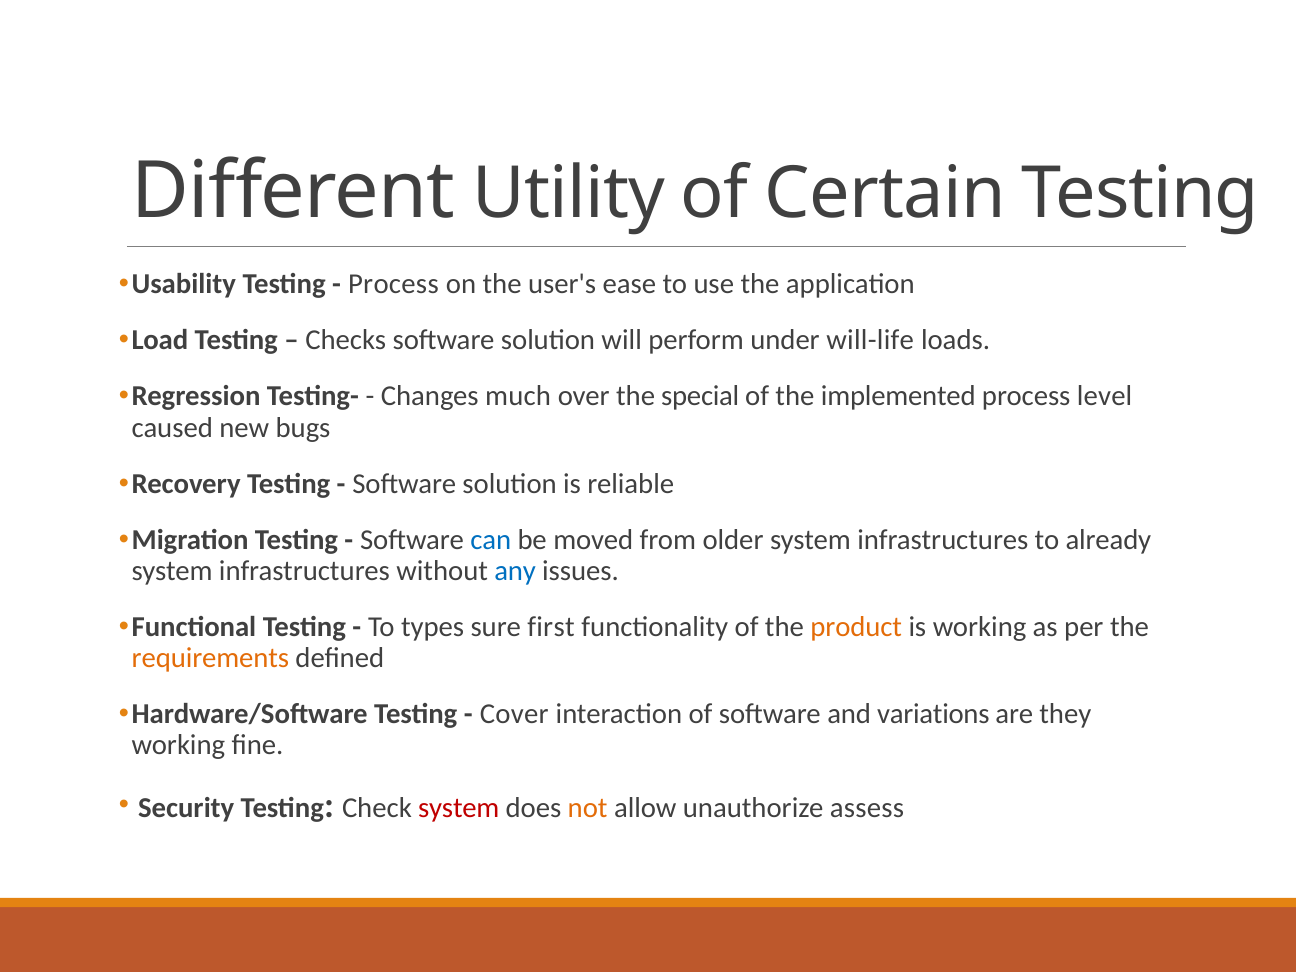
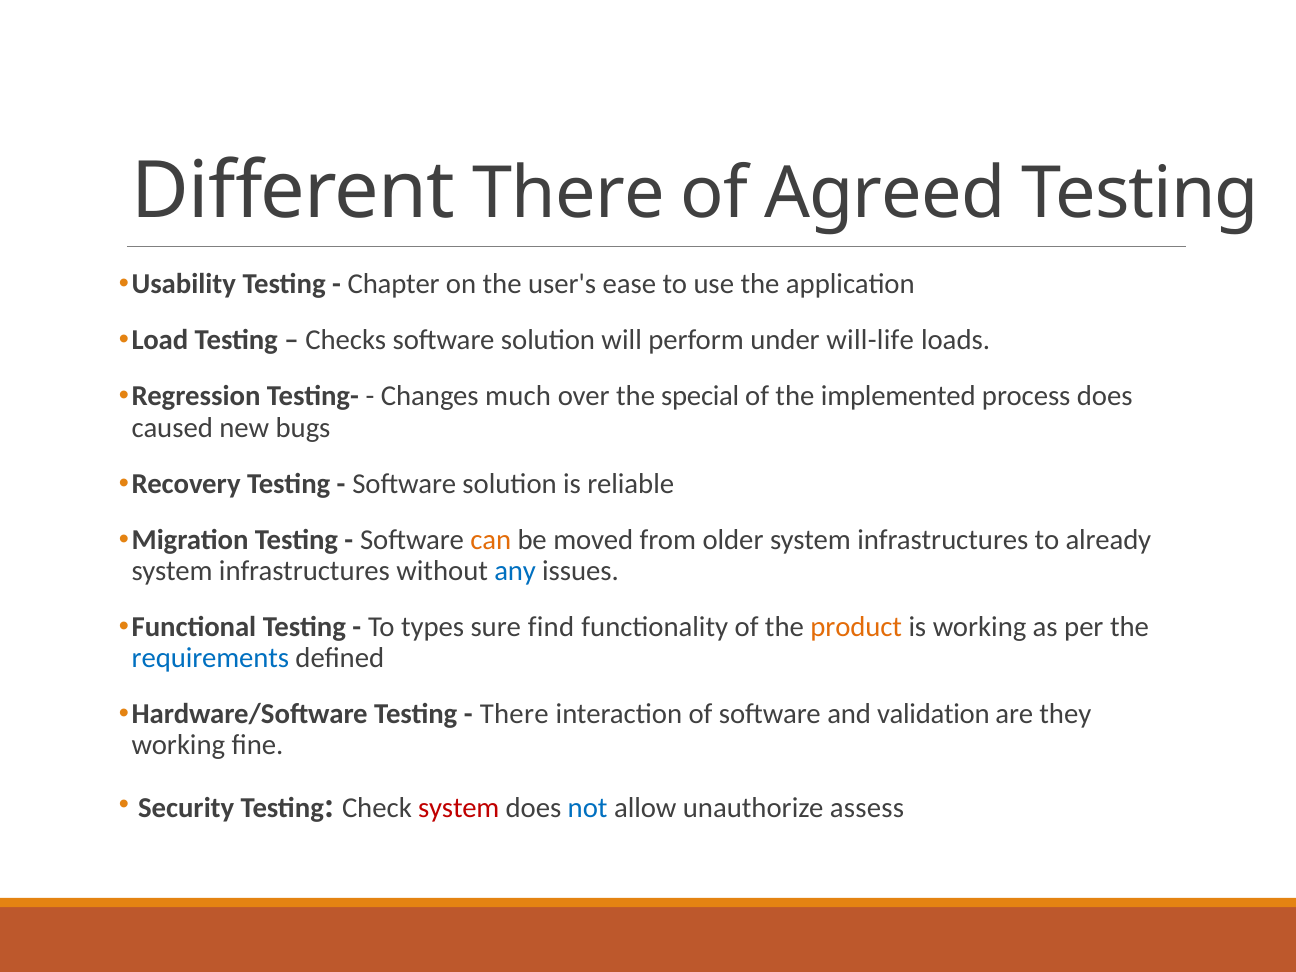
Different Utility: Utility -> There (569, 193)
Certain: Certain -> Agreed (885, 193)
Process: Process -> Chapter (394, 284)
process level: level -> does (1105, 396)
can colour: blue -> orange (491, 540)
first: first -> find (551, 627)
requirements colour: orange -> blue (210, 658)
Cover: Cover -> There (514, 714)
variations: variations -> validation (933, 714)
not colour: orange -> blue (588, 808)
